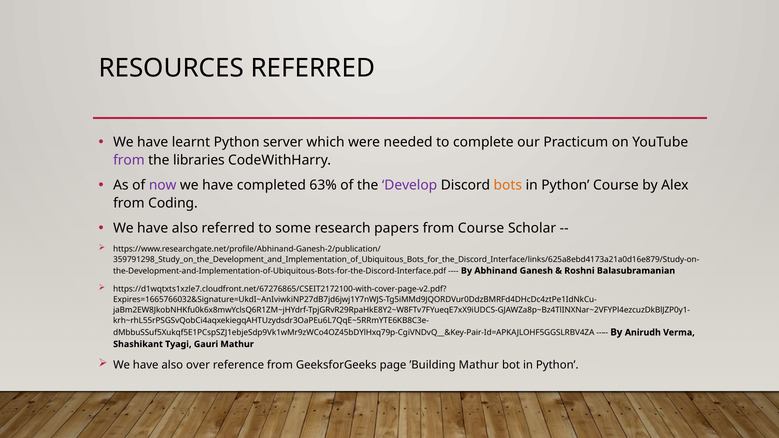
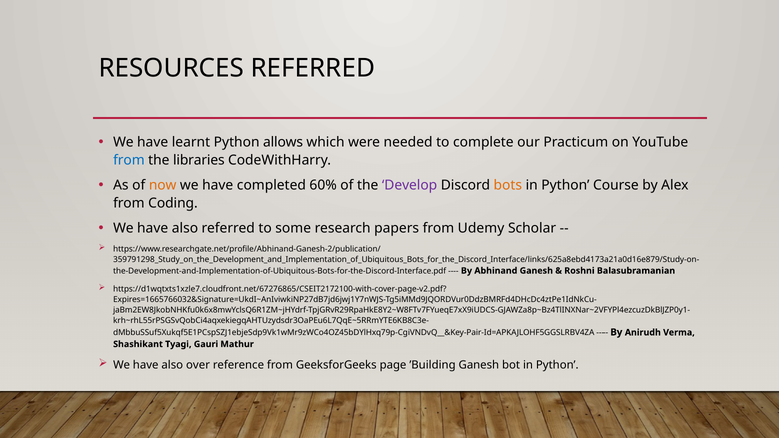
server: server -> allows (283, 142)
from colour: purple -> blue (129, 160)
now colour: purple -> orange (163, 185)
63%: 63% -> 60% (323, 185)
from Course: Course -> Udemy (481, 228)
’Building Mathur: Mathur -> Ganesh (479, 365)
